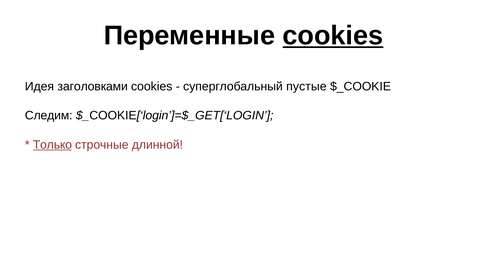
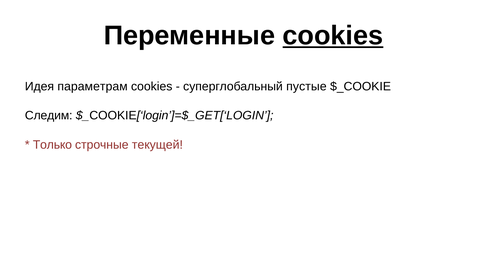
заголовками: заголовками -> параметрам (93, 86)
Только underline: present -> none (52, 145)
длинной: длинной -> текущей (157, 145)
